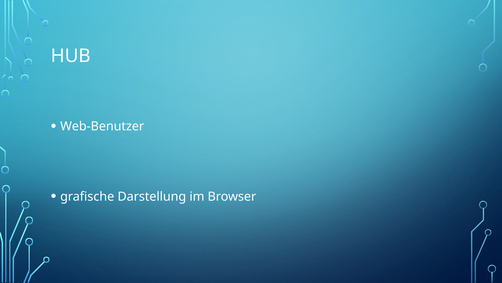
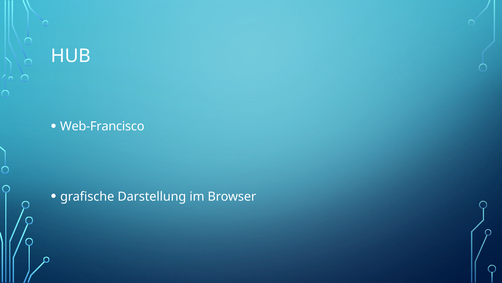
Web-Benutzer: Web-Benutzer -> Web-Francisco (102, 126)
